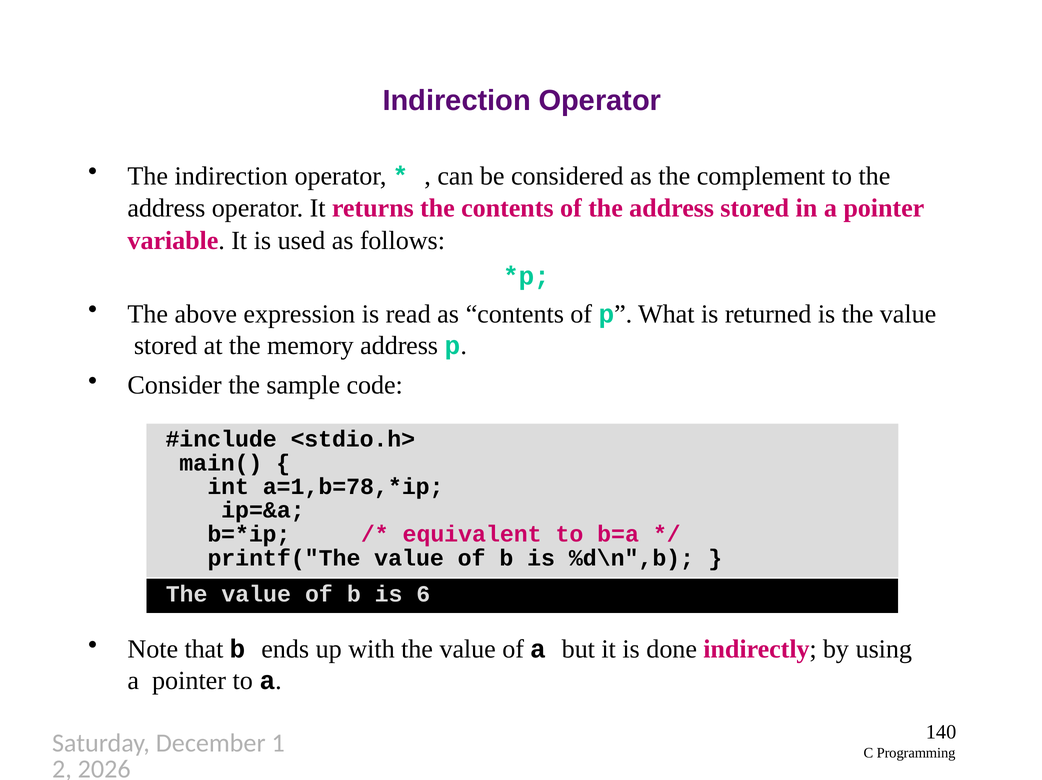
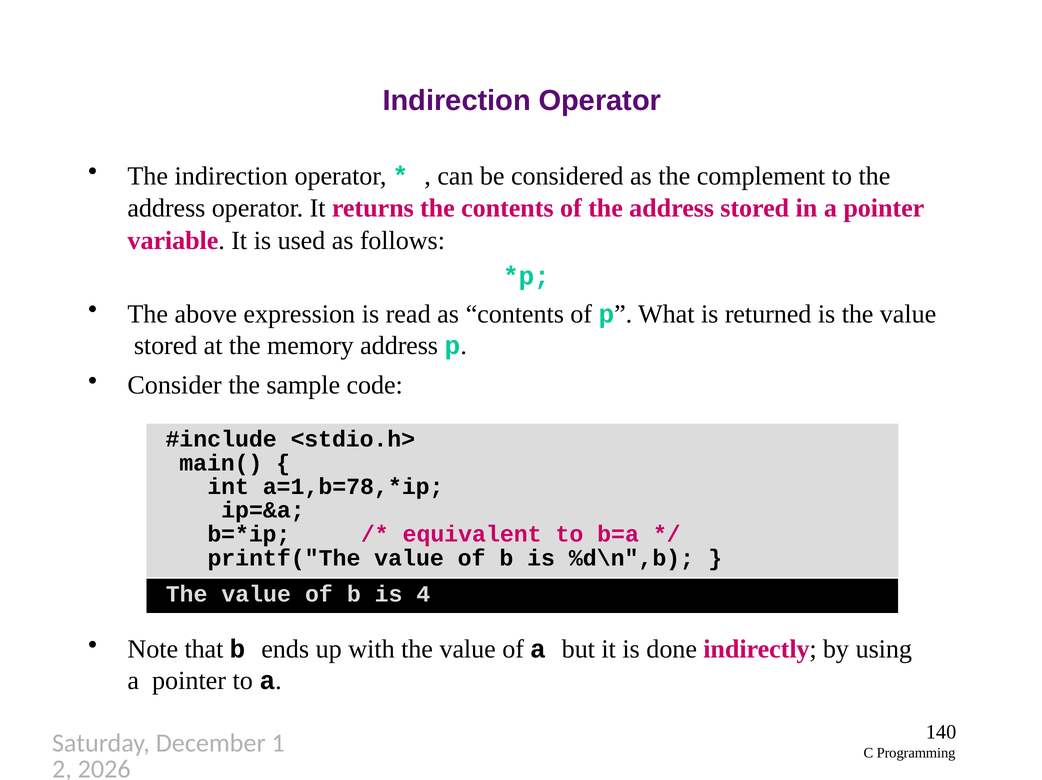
6: 6 -> 4 (423, 594)
